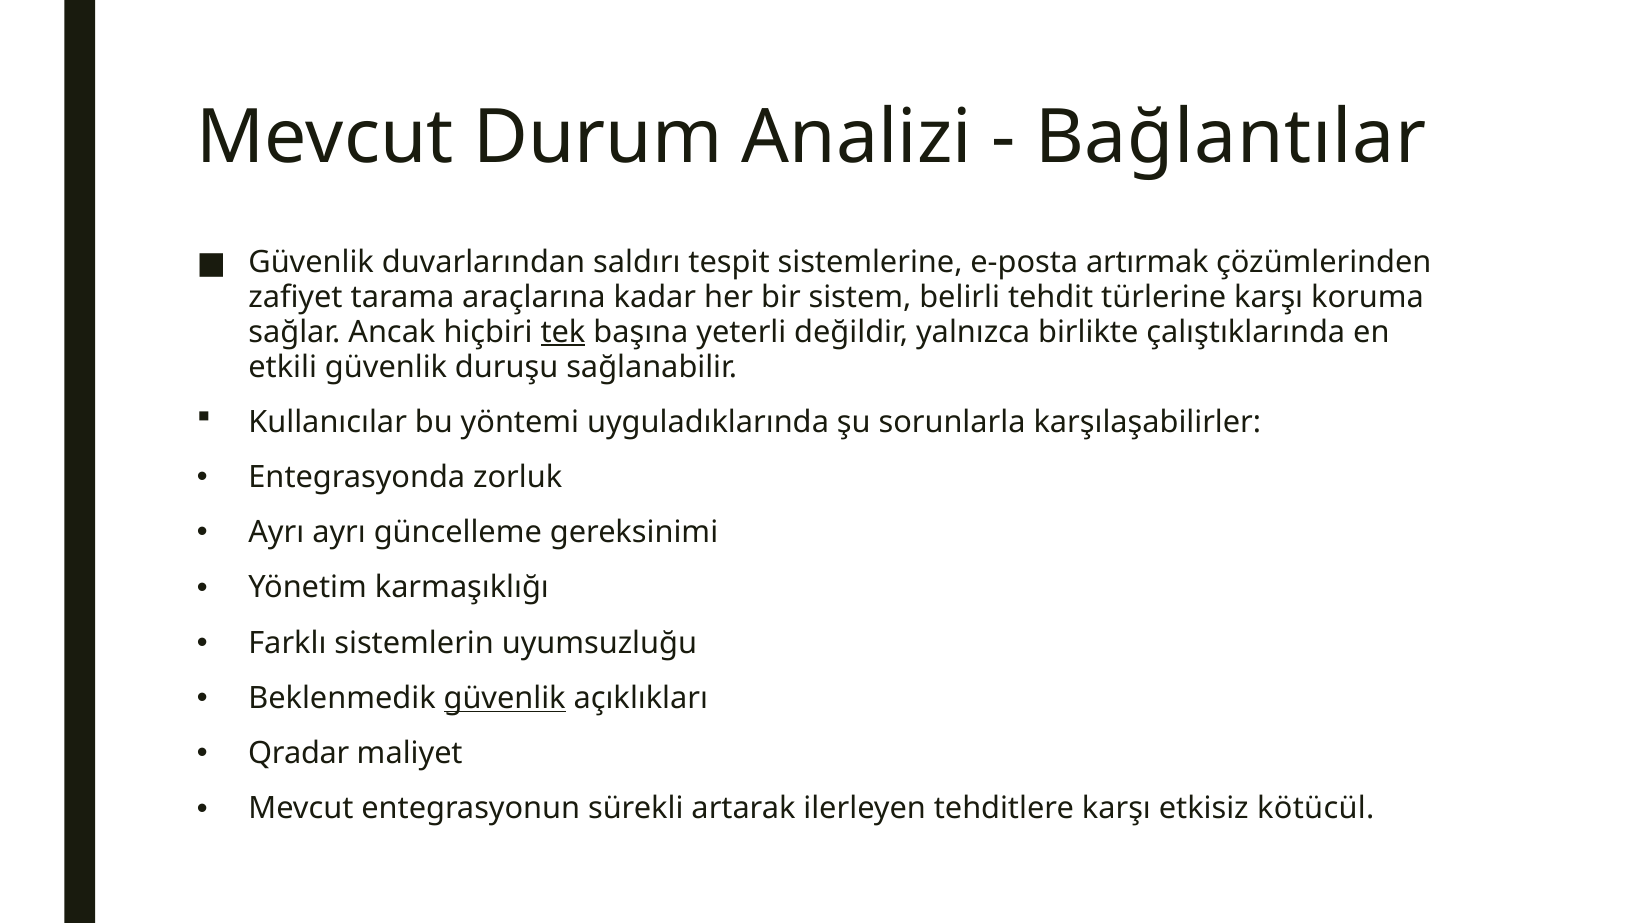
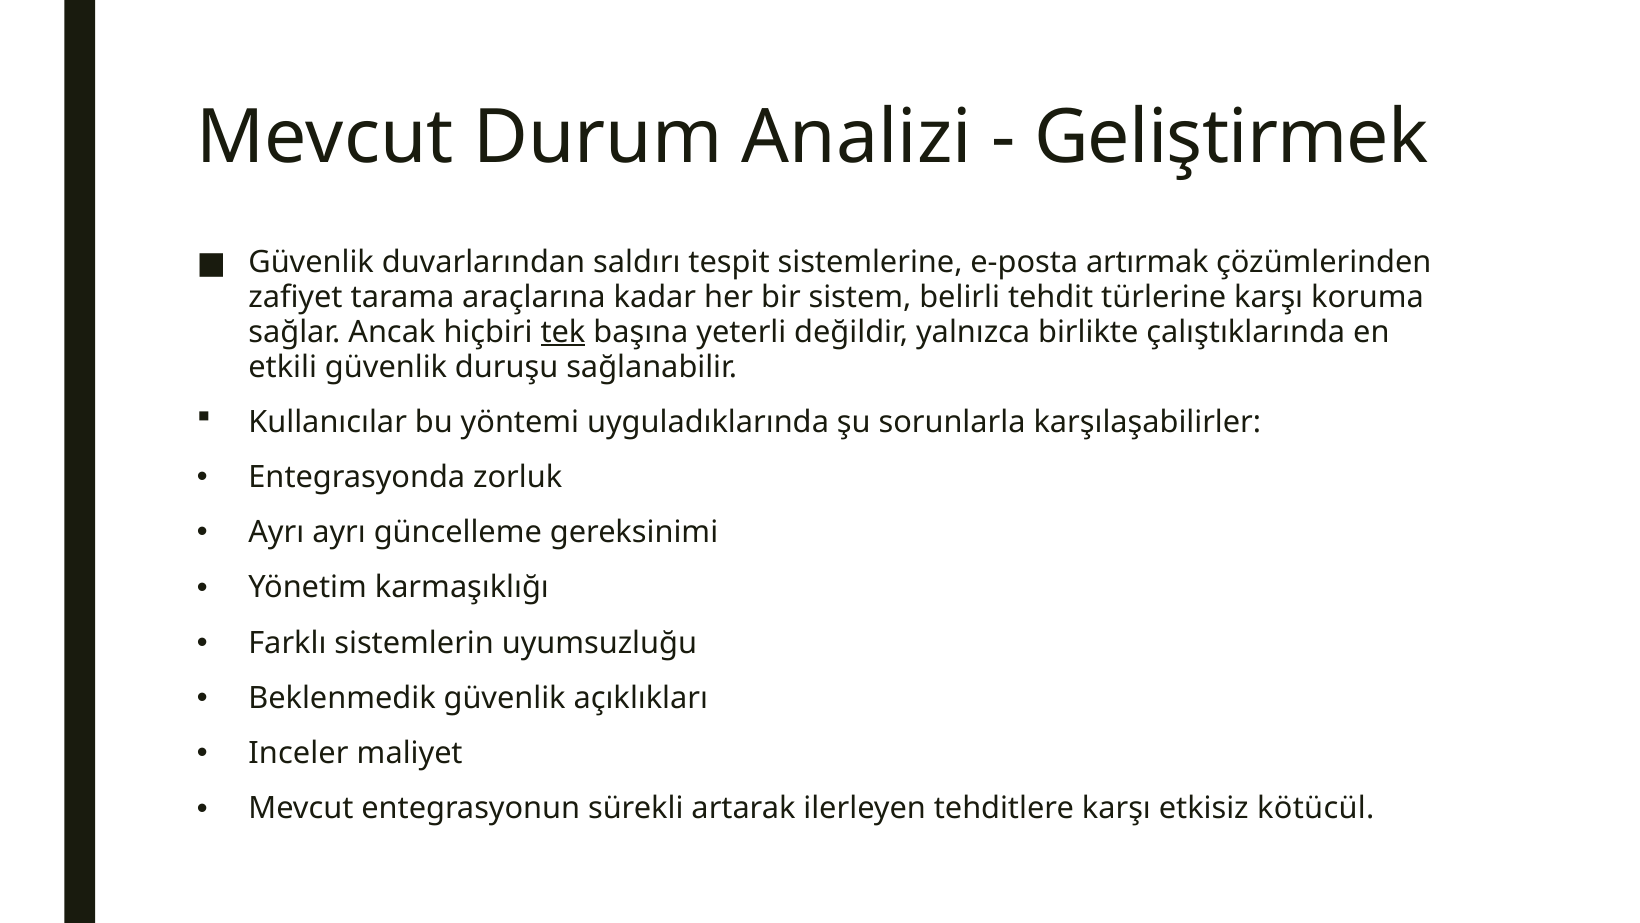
Bağlantılar: Bağlantılar -> Geliştirmek (1231, 138)
güvenlik underline: present -> none (505, 698)
Qradar: Qradar -> Inceler (299, 753)
